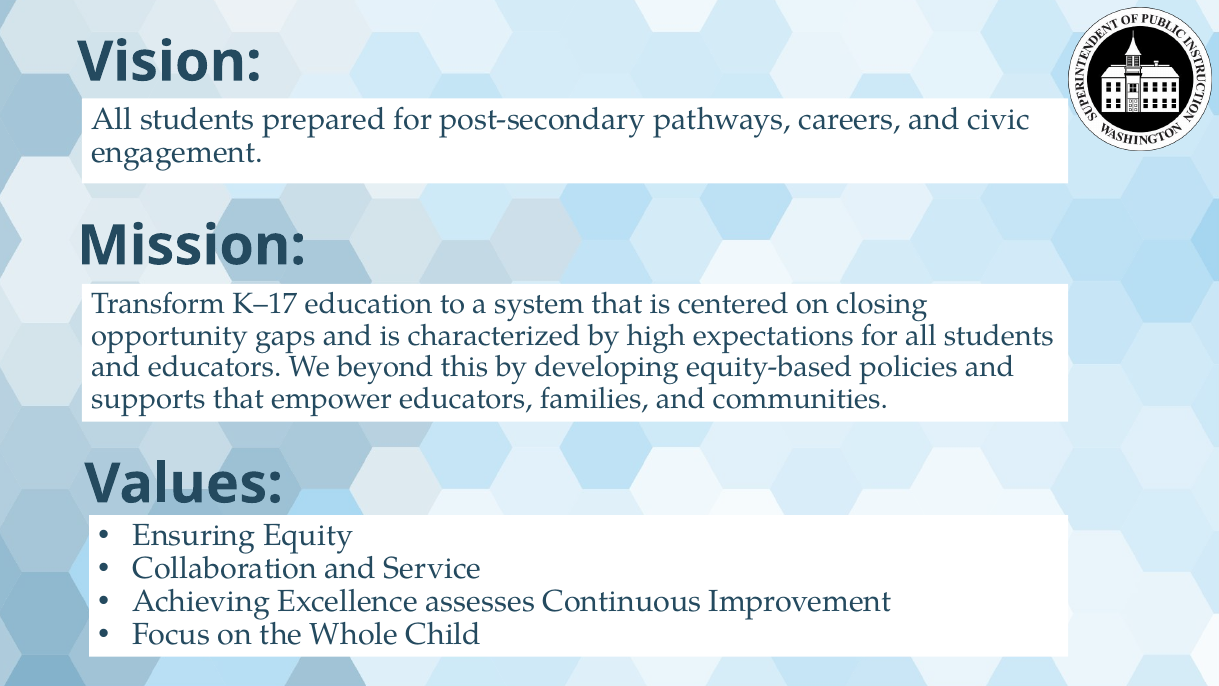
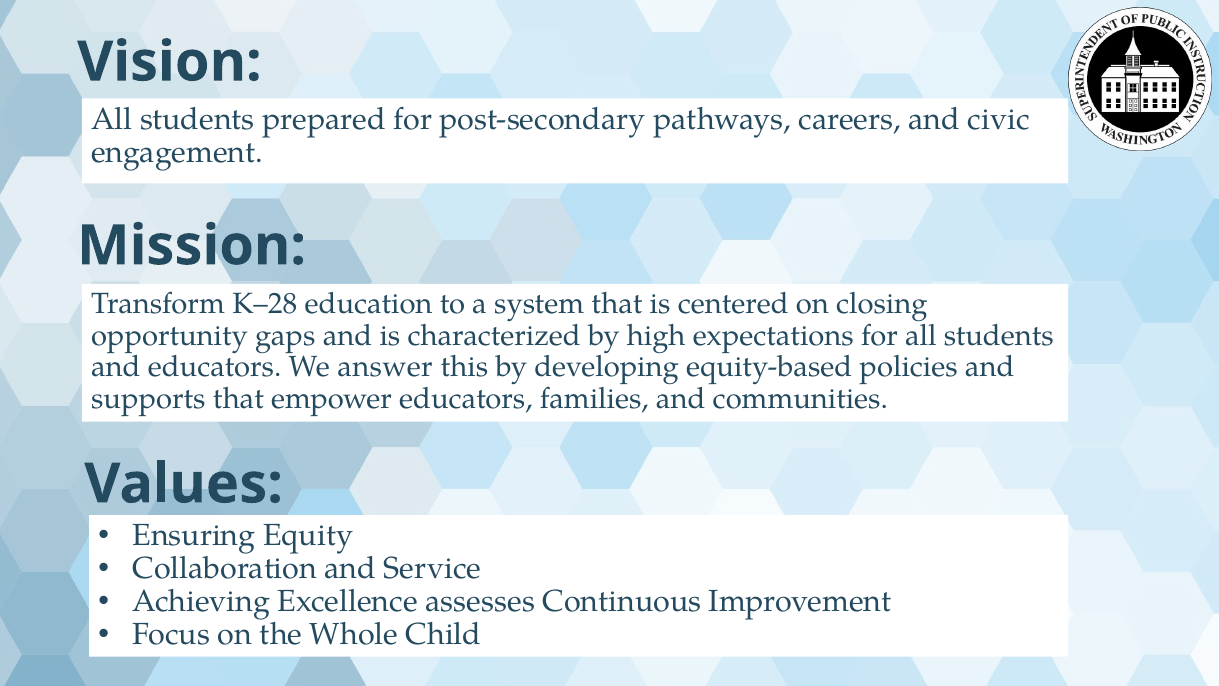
K–17: K–17 -> K–28 (265, 304)
beyond: beyond -> answer (385, 367)
